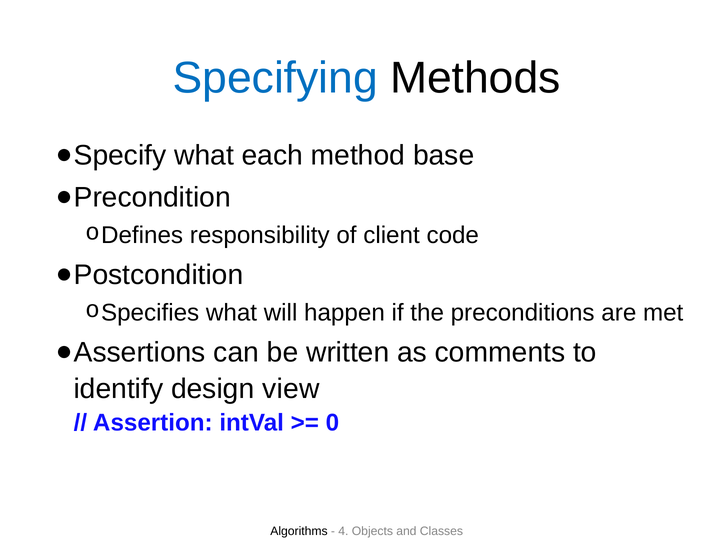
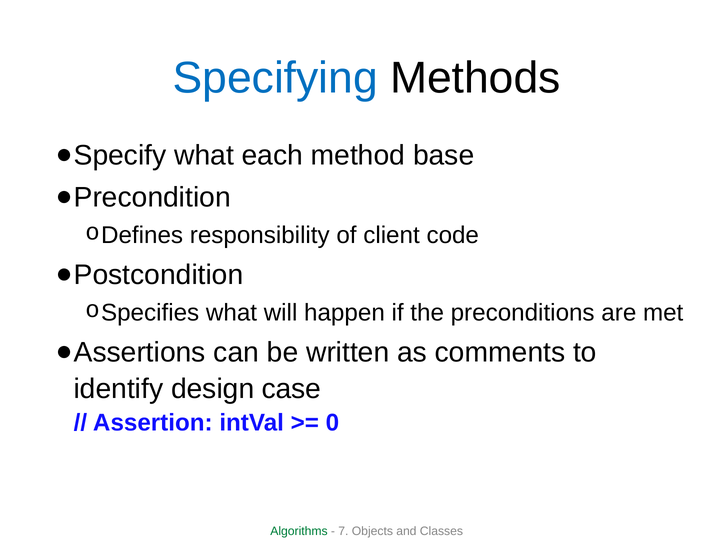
view: view -> case (291, 389)
Algorithms colour: black -> green (299, 531)
4: 4 -> 7 (343, 531)
